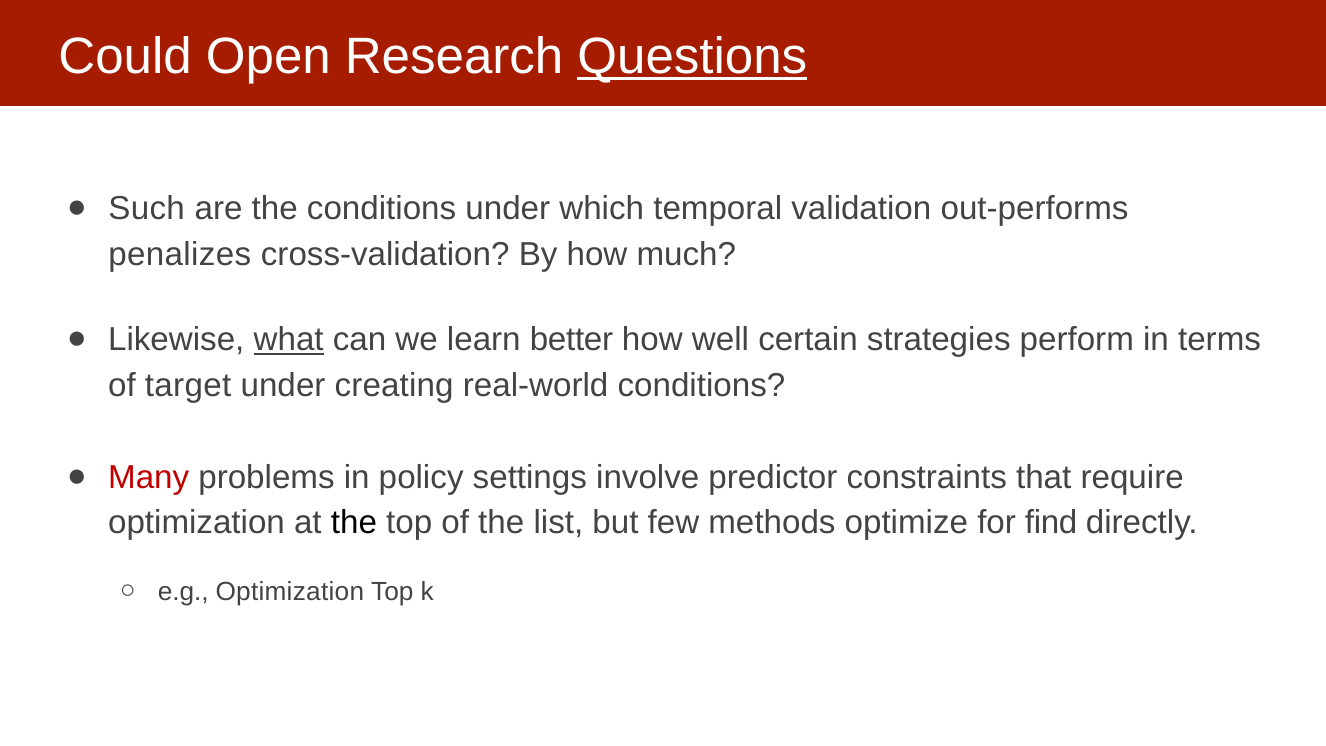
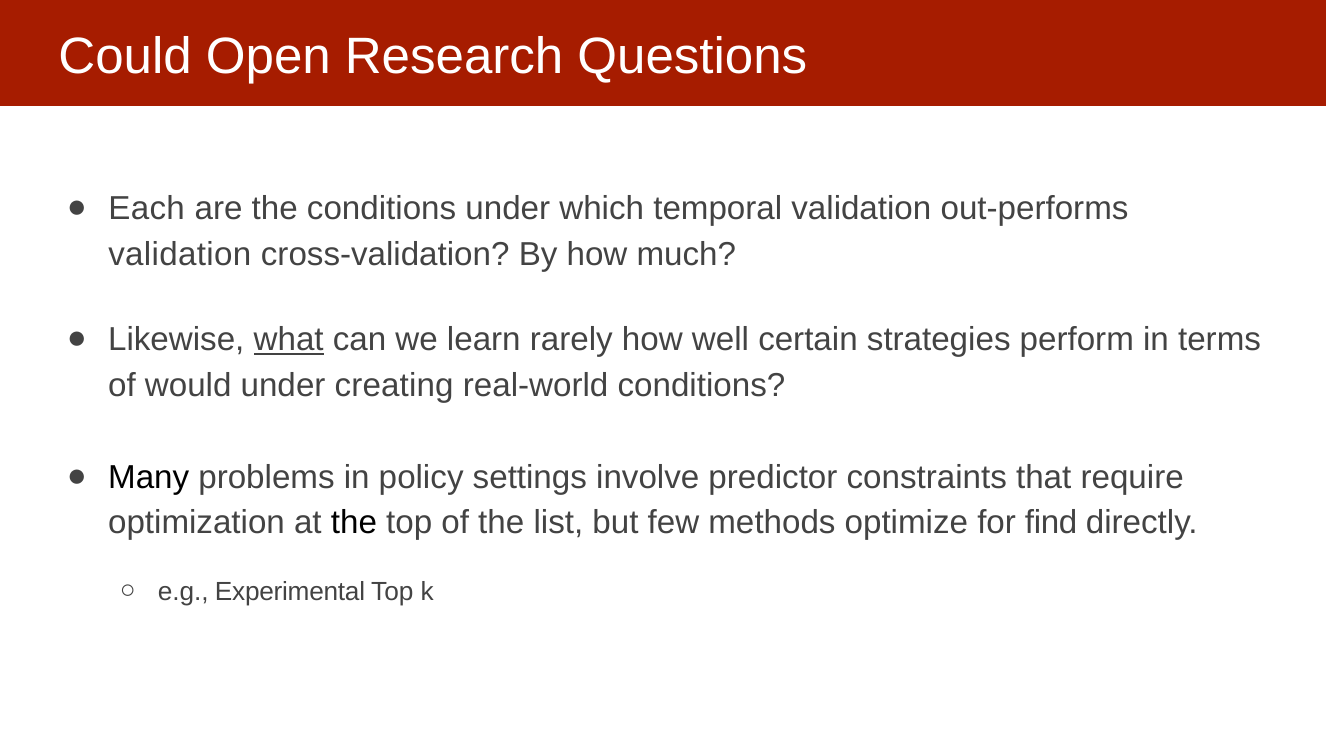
Questions underline: present -> none (692, 57)
Such: Such -> Each (147, 209)
penalizes: penalizes -> validation (180, 254)
better: better -> rarely (571, 340)
target: target -> would (188, 386)
Many colour: red -> black (149, 477)
e.g Optimization: Optimization -> Experimental (290, 592)
